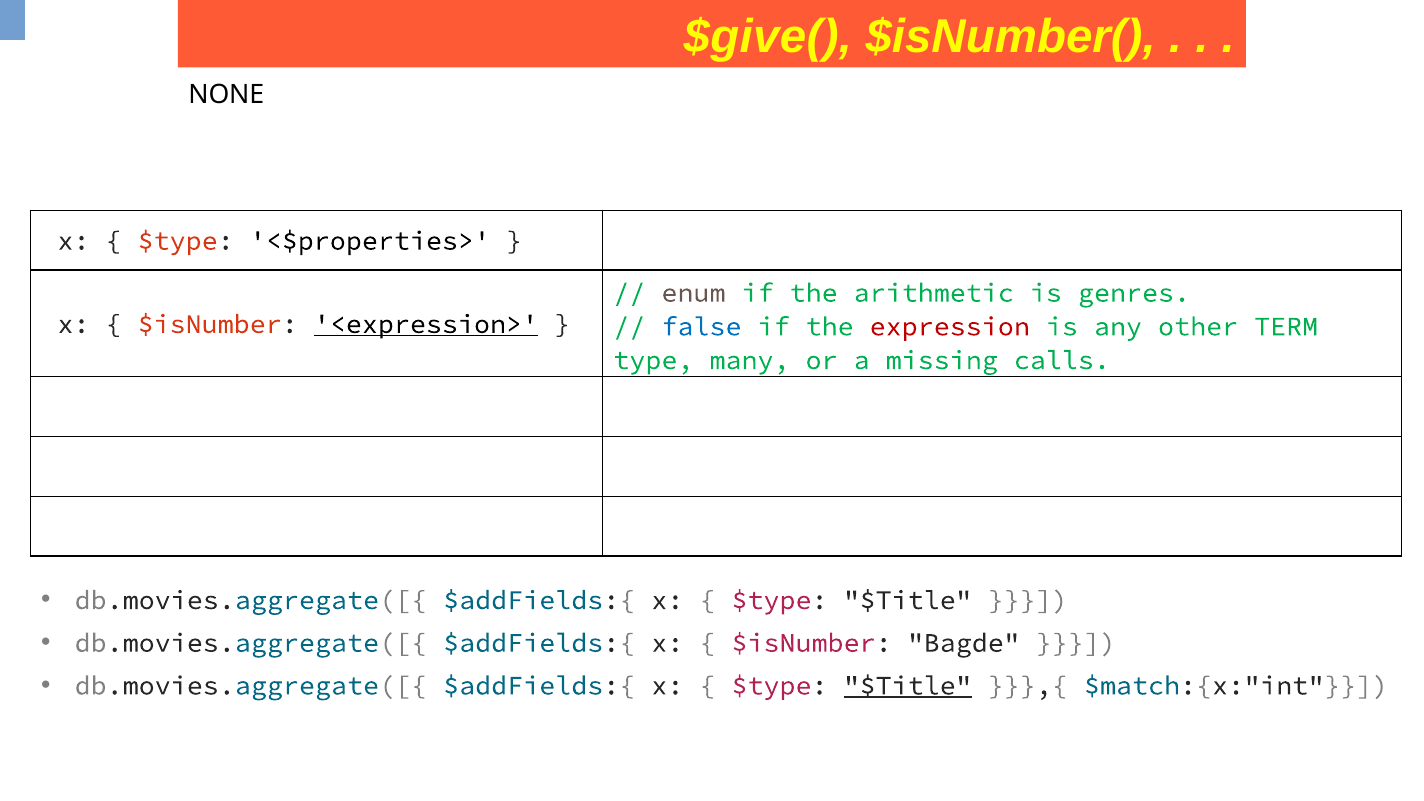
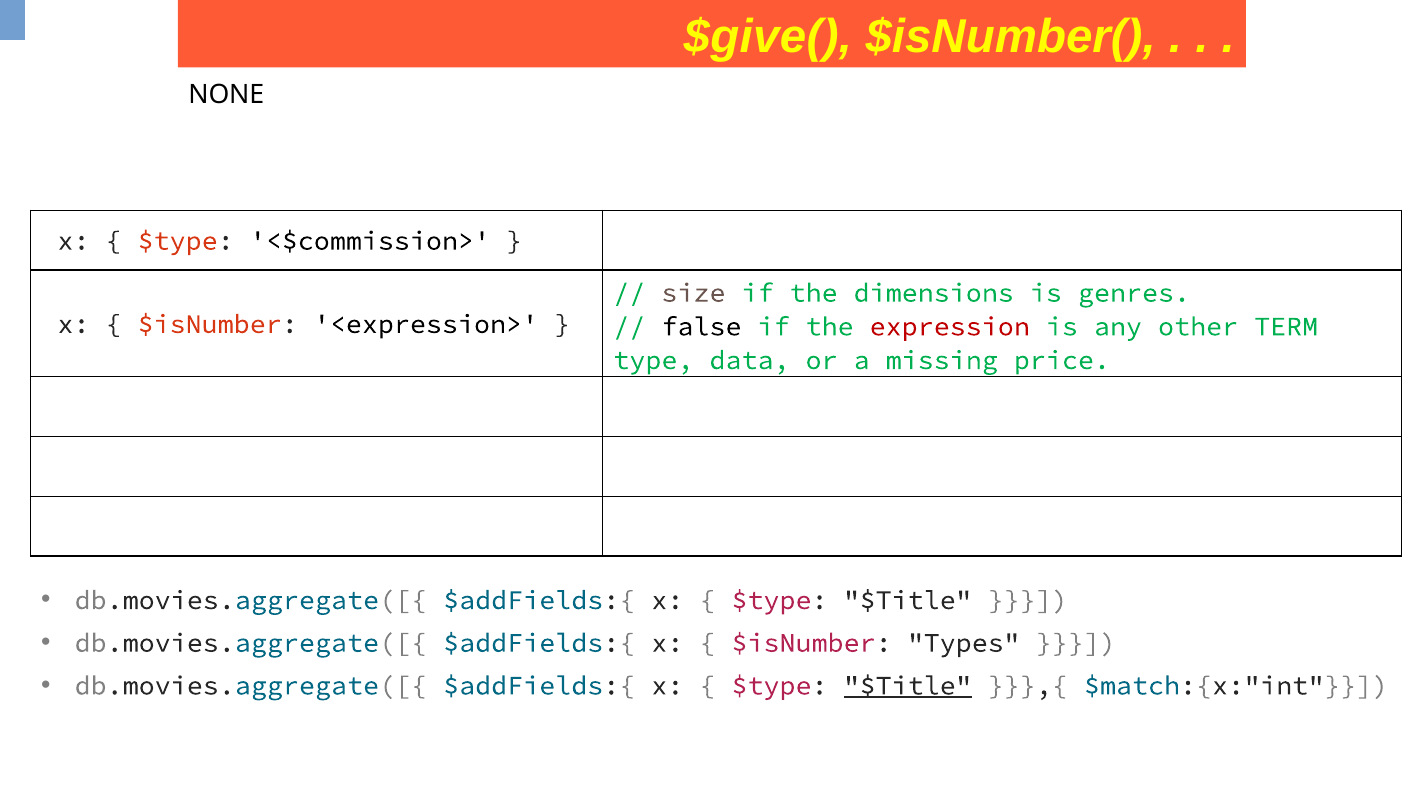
<$properties>: <$properties> -> <$commission> (370, 241)
enum: enum -> size (693, 293)
arithmetic: arithmetic -> dimensions (934, 293)
<expression> underline: present -> none (426, 324)
false colour: blue -> black (701, 327)
many: many -> data (750, 360)
calls: calls -> price (1062, 360)
Bagde: Bagde -> Types (964, 643)
